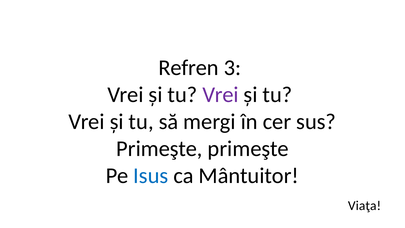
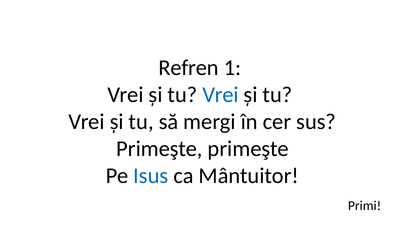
3: 3 -> 1 (233, 68)
Vrei colour: purple -> blue (221, 95)
Viaţa: Viaţa -> Primi (365, 205)
